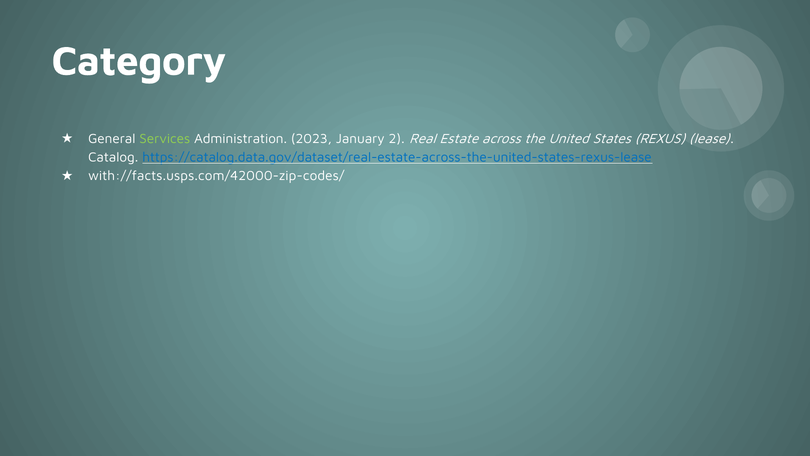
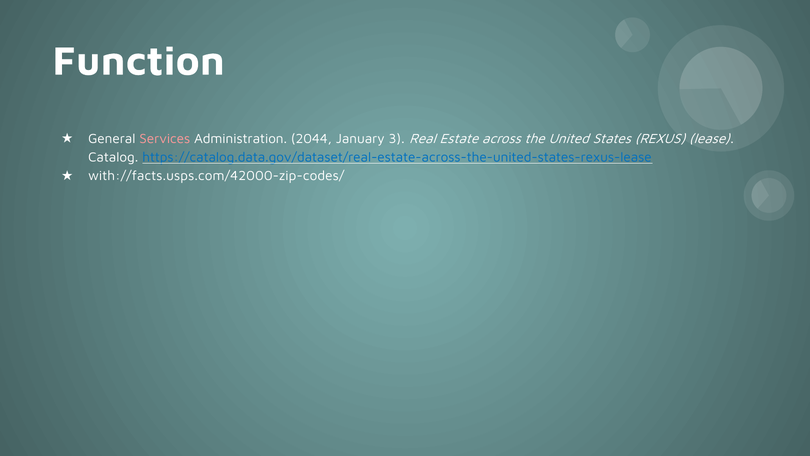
Category: Category -> Function (139, 61)
Services colour: light green -> pink (165, 138)
2023: 2023 -> 2044 (311, 138)
2: 2 -> 3 (397, 138)
